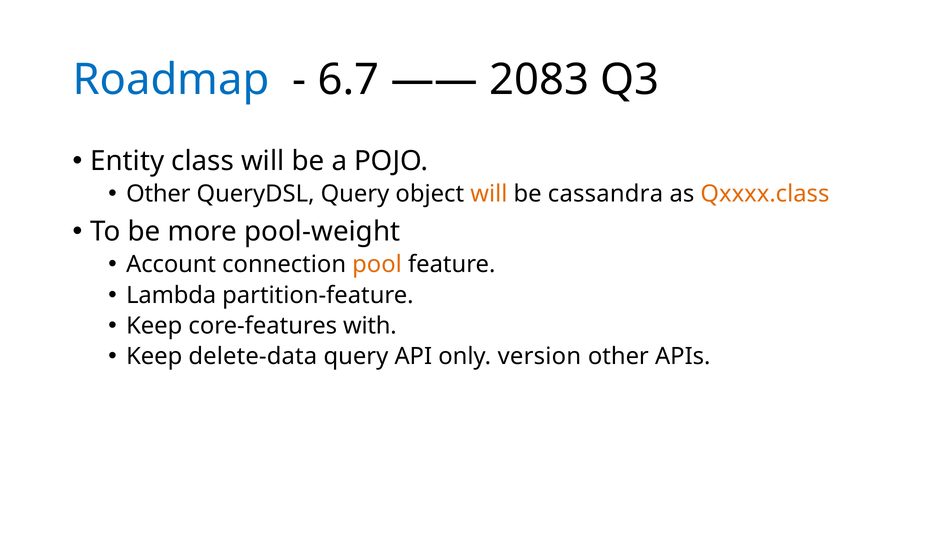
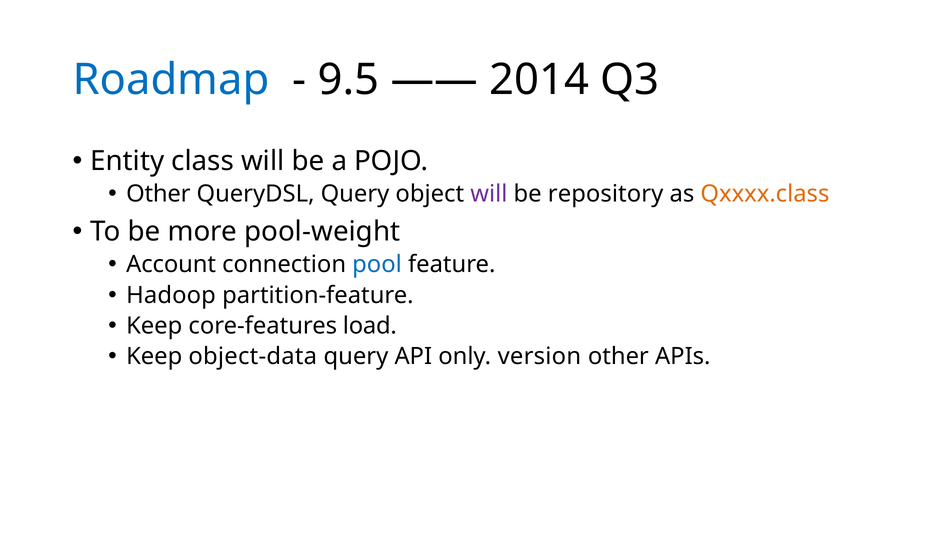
6.7: 6.7 -> 9.5 (348, 80)
2083: 2083 -> 2014 (539, 80)
will colour: orange -> purple (489, 194)
cassandra: cassandra -> repository (606, 194)
pool colour: orange -> blue (377, 264)
Lambda: Lambda -> Hadoop (171, 295)
with: with -> load (370, 325)
delete-data: delete-data -> object-data (253, 356)
